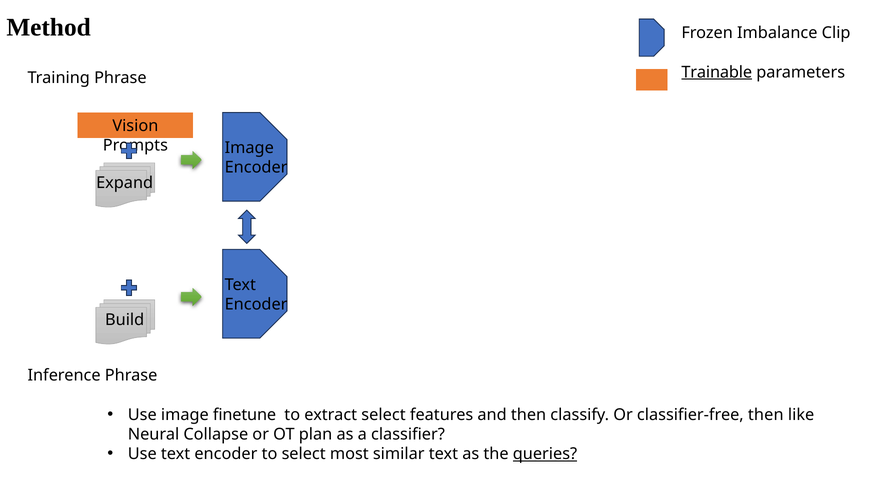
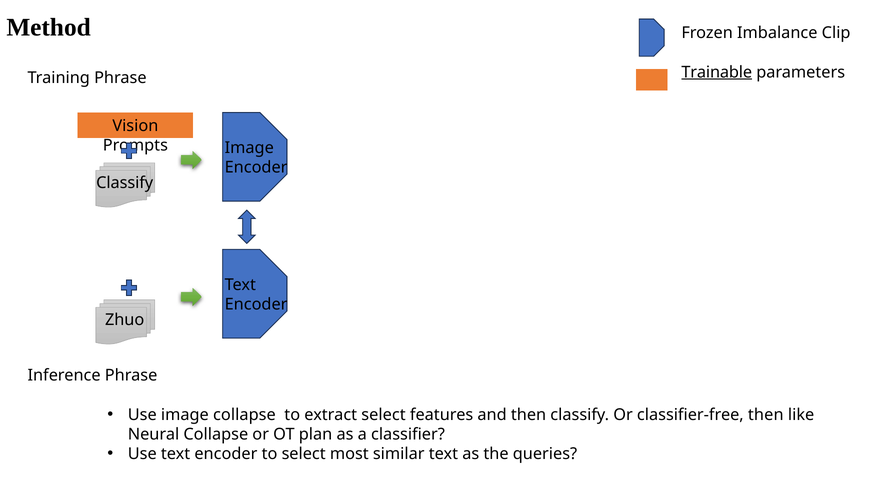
Expand: Expand -> Classify (125, 183)
Build: Build -> Zhuo (125, 320)
image finetune: finetune -> collapse (244, 415)
queries underline: present -> none (545, 454)
